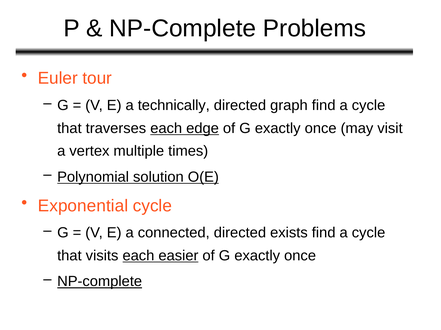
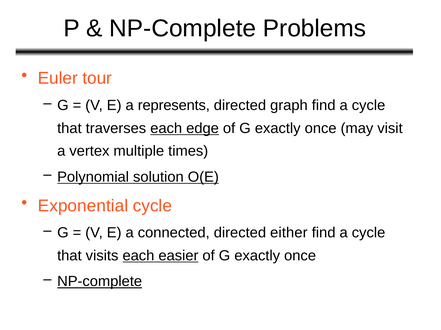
technically: technically -> represents (174, 106)
exists: exists -> either (289, 233)
